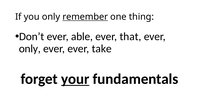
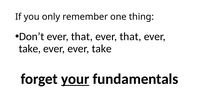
remember underline: present -> none (85, 17)
Don’t ever able: able -> that (82, 37)
only: only -> take (30, 49)
